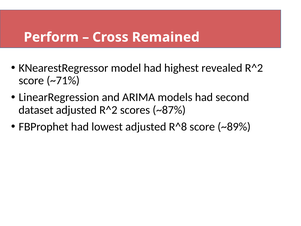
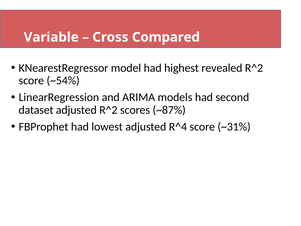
Perform: Perform -> Variable (51, 37)
Remained: Remained -> Compared (166, 37)
~71%: ~71% -> ~54% (63, 80)
R^8: R^8 -> R^4 (178, 127)
~89%: ~89% -> ~31% (234, 127)
